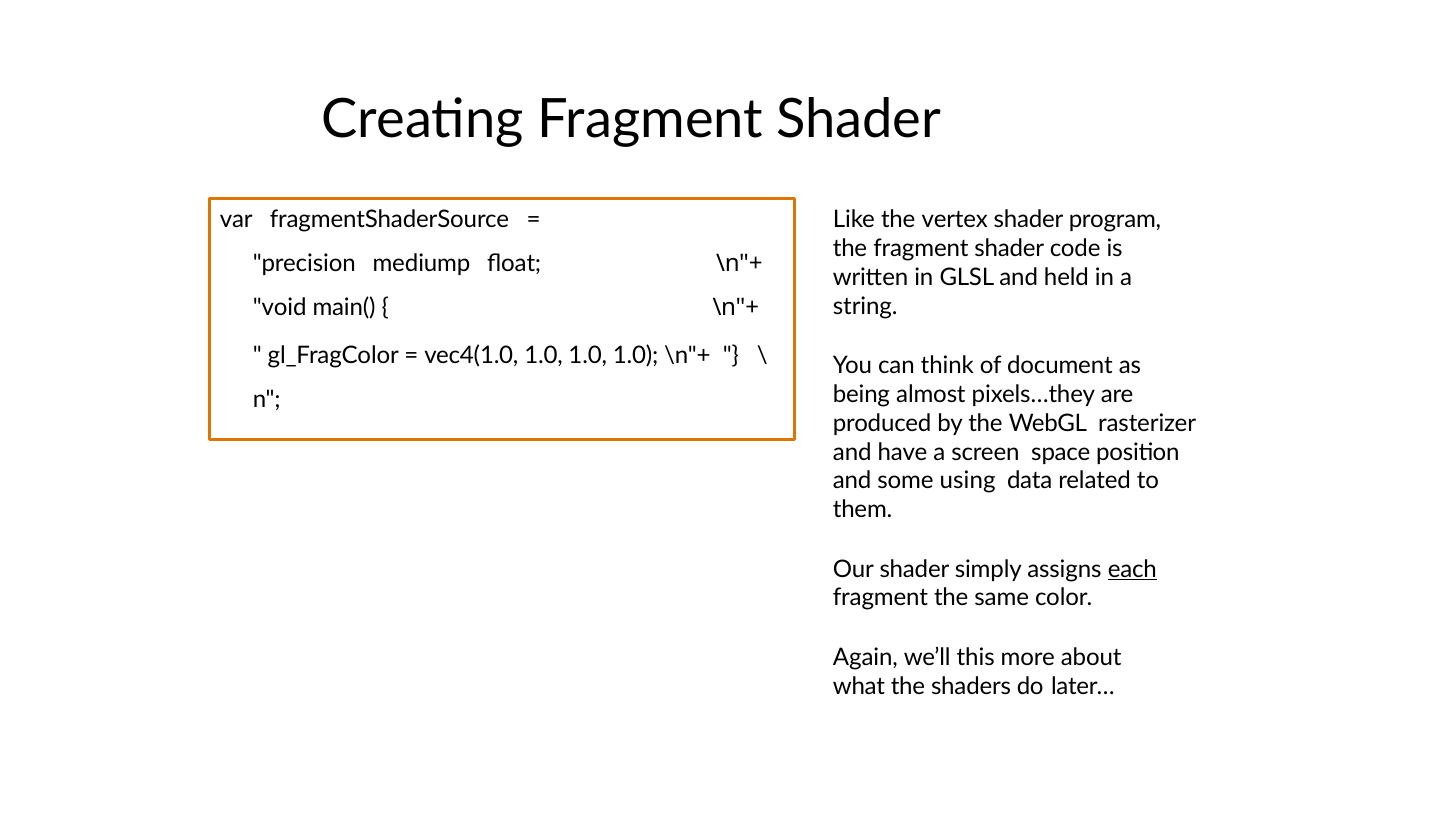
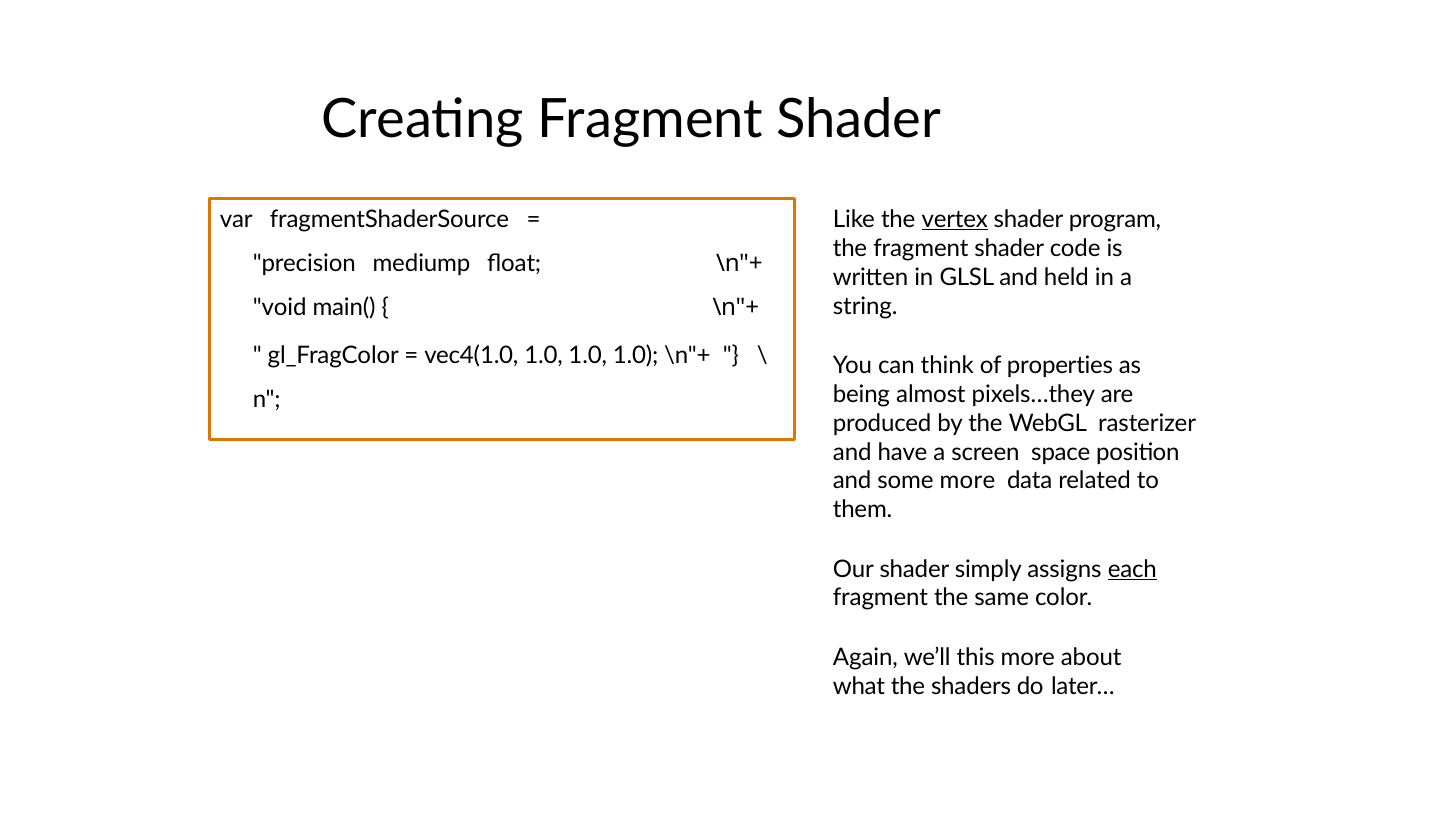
vertex underline: none -> present (955, 219)
document: document -> properties (1060, 365)
some using: using -> more (968, 481)
